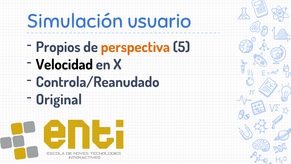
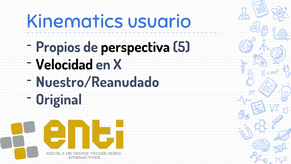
Simulación: Simulación -> Kinematics (75, 21)
perspectiva colour: orange -> black (135, 47)
Controla/Reanudado: Controla/Reanudado -> Nuestro/Reanudado (97, 82)
